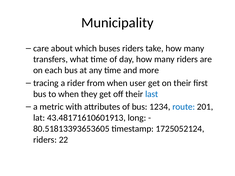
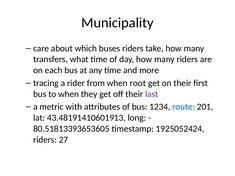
user: user -> root (138, 83)
last colour: blue -> purple (152, 94)
43.48171610601913: 43.48171610601913 -> 43.48191410601913 (86, 118)
1725052124: 1725052124 -> 1925052424 (180, 129)
22: 22 -> 27 (63, 140)
